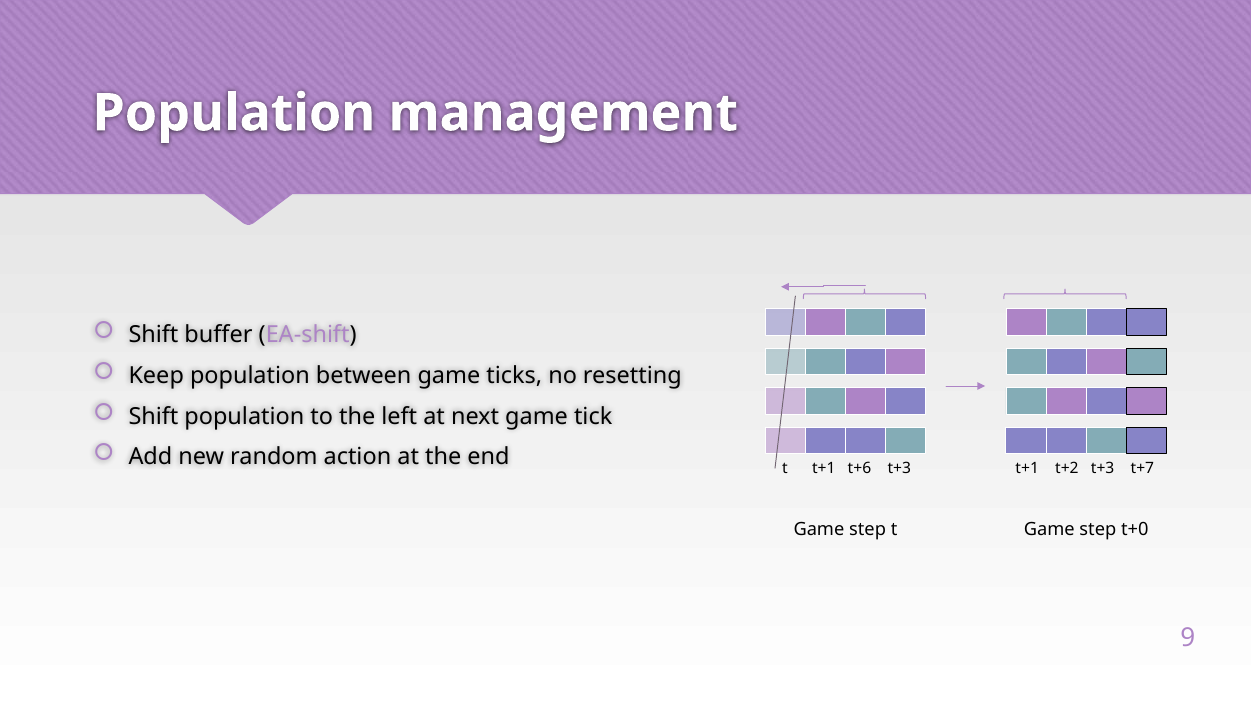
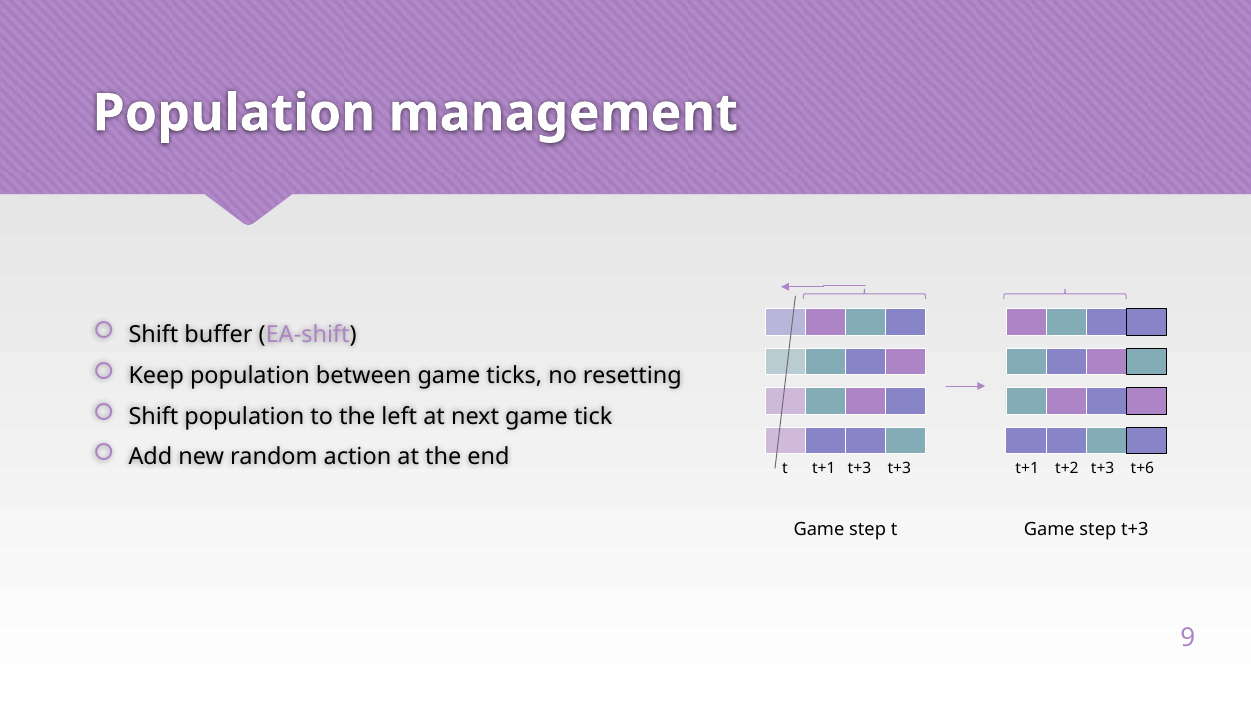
t+1 t+6: t+6 -> t+3 (859, 469)
t+7: t+7 -> t+6 (1142, 469)
step t+0: t+0 -> t+3 (1135, 529)
